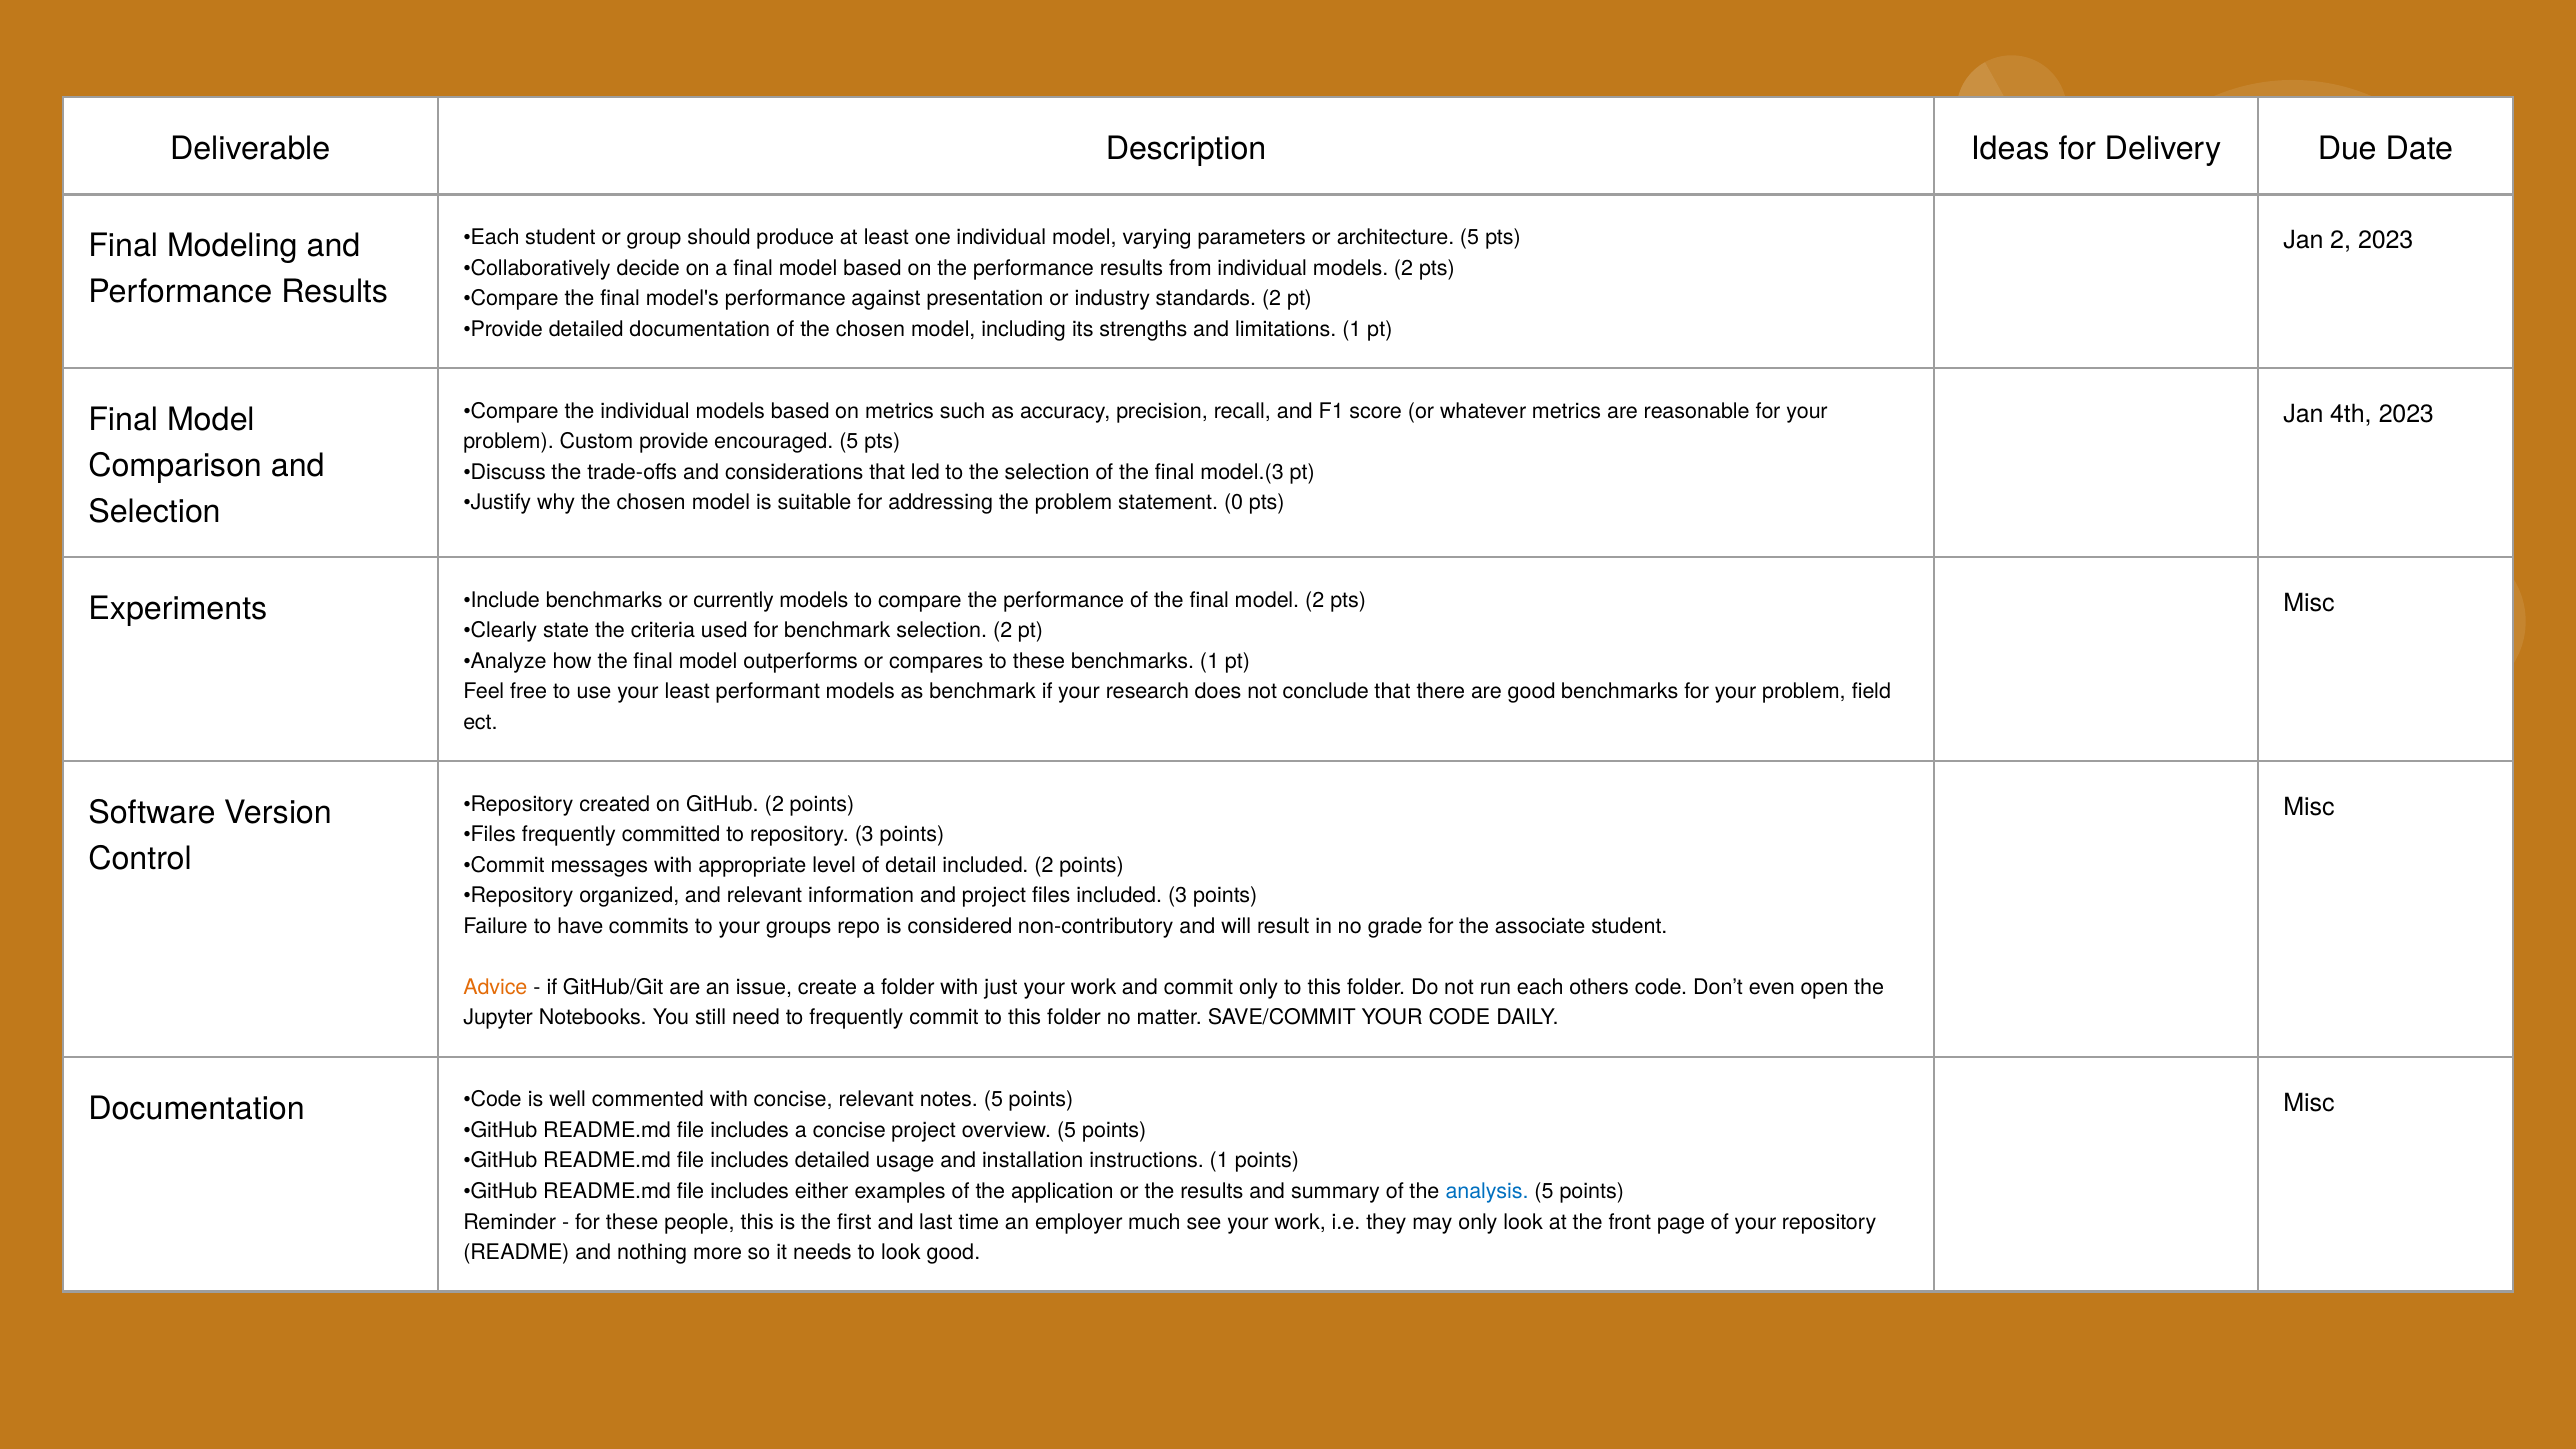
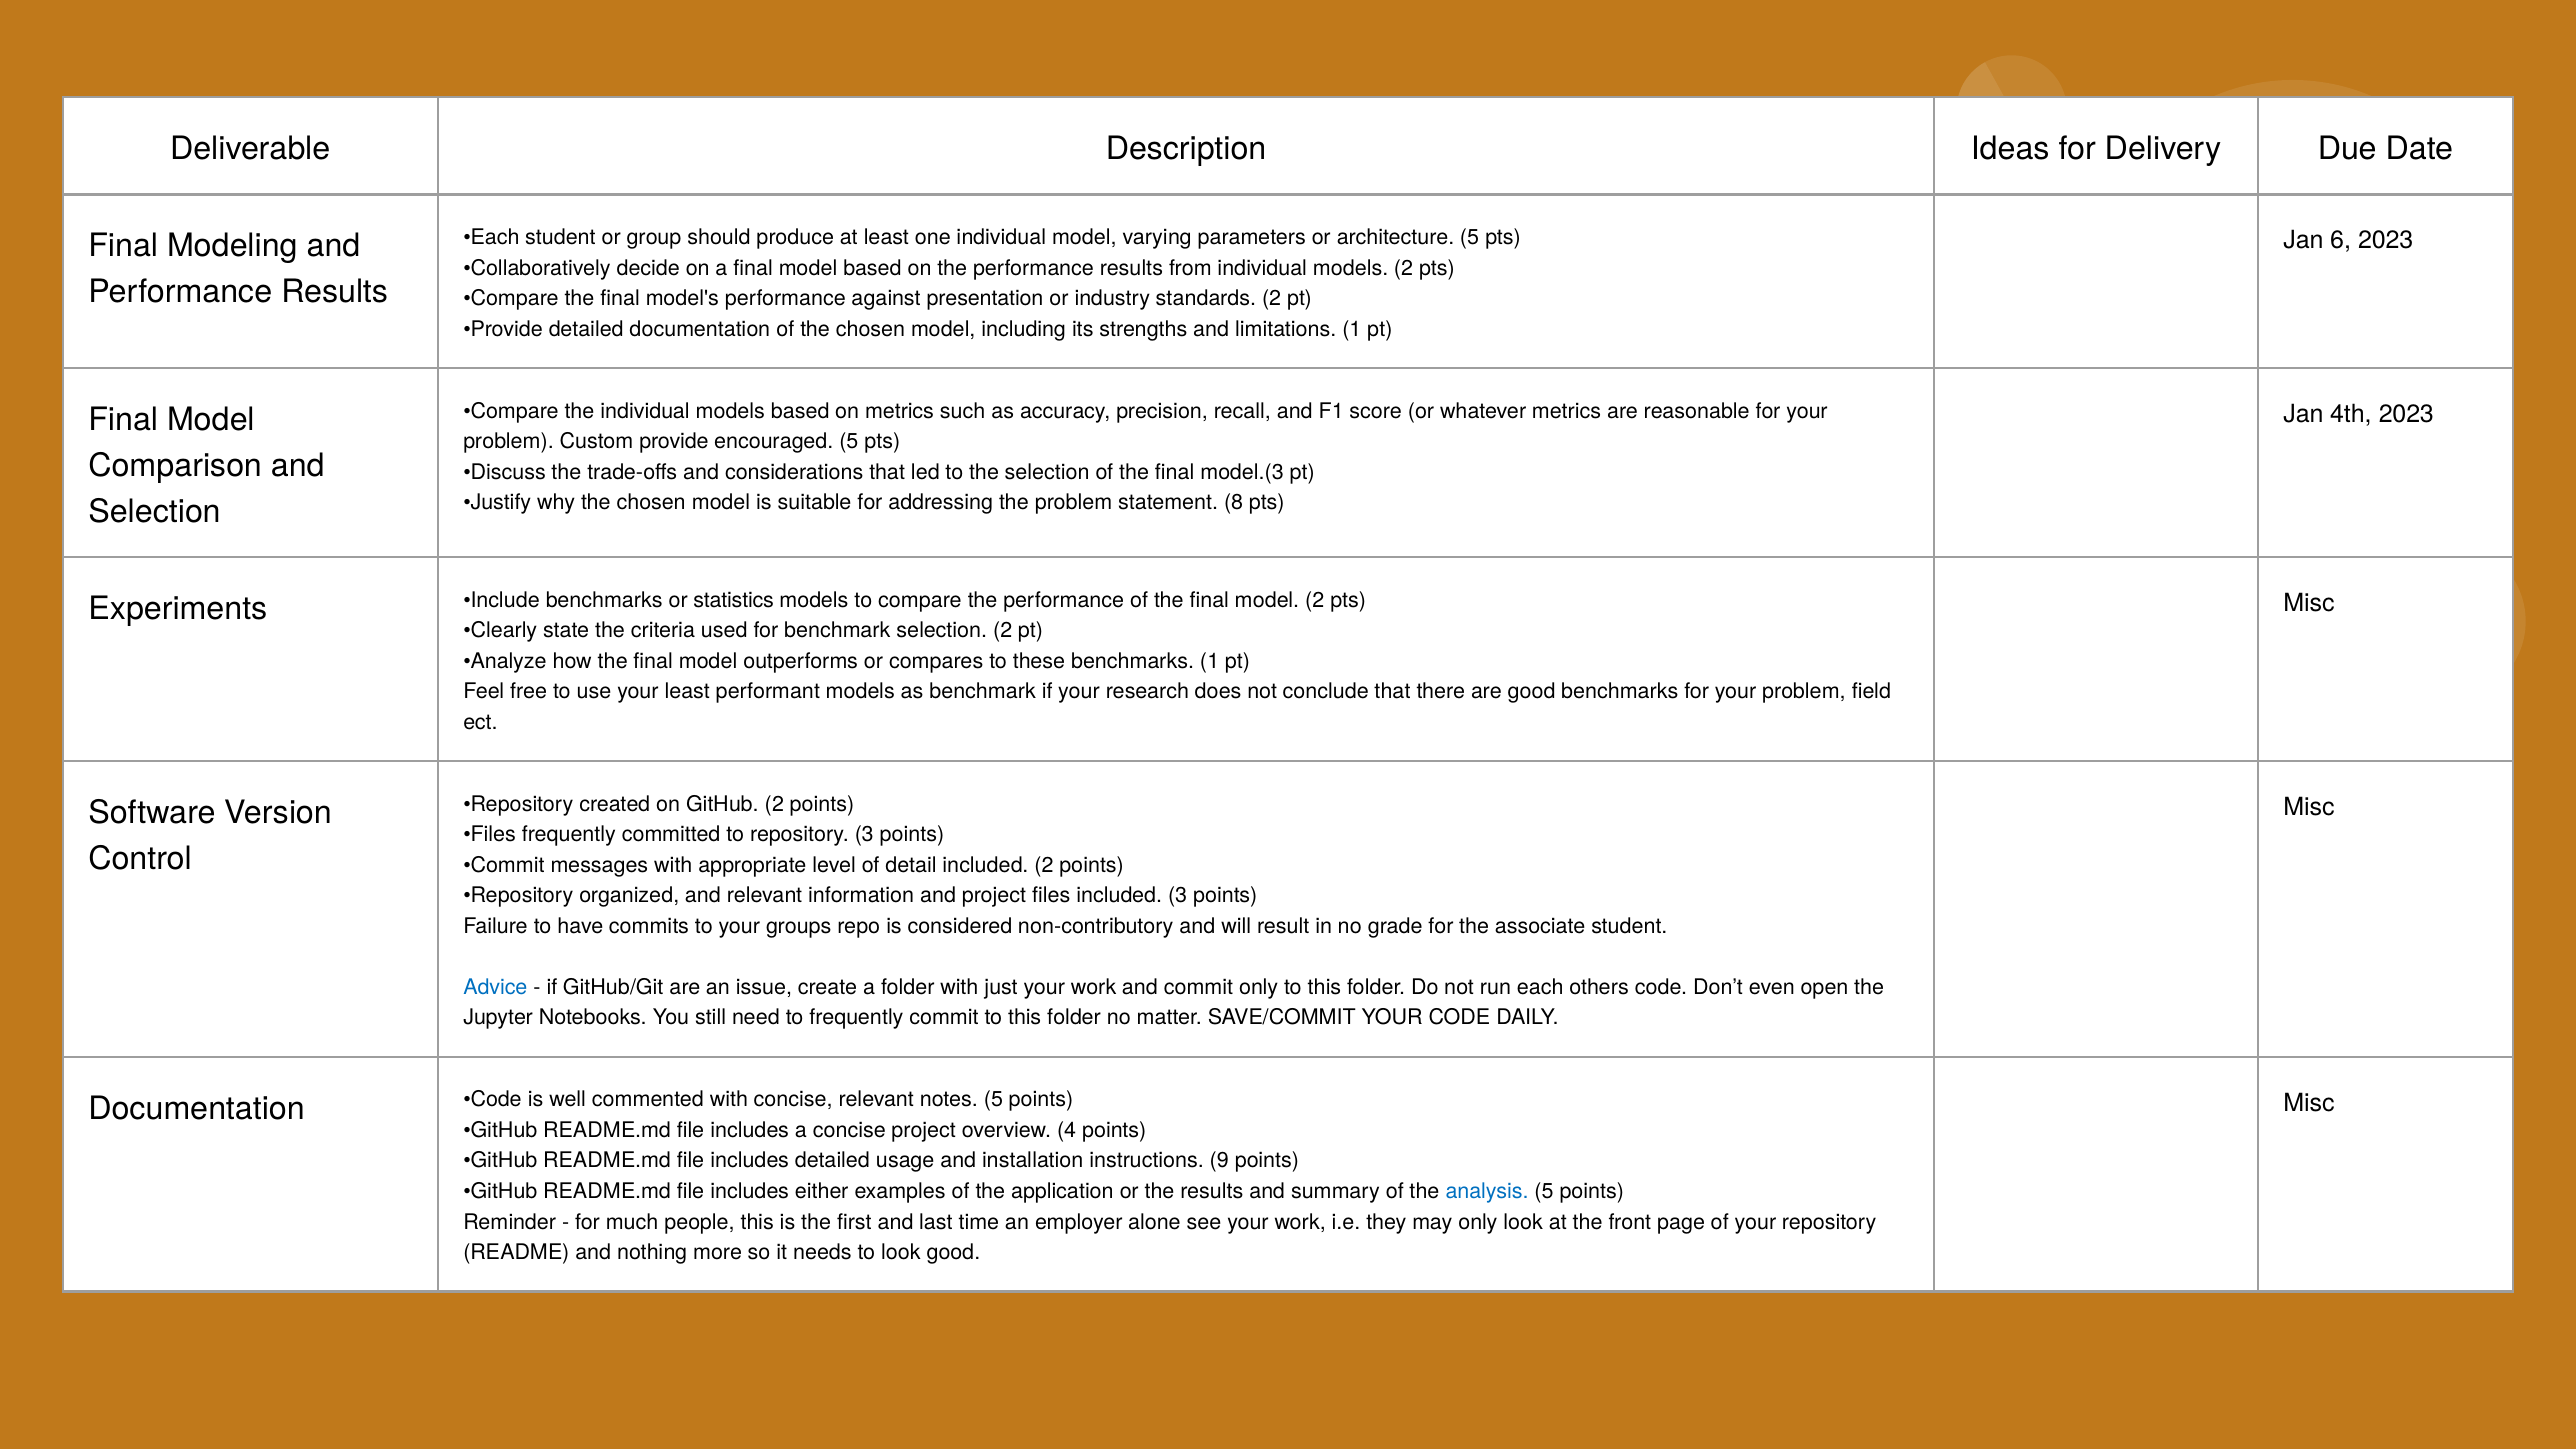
Jan 2: 2 -> 6 (2341, 241)
0: 0 -> 8 (1234, 503)
currently: currently -> statistics (734, 600)
Advice colour: orange -> blue (495, 987)
overview 5: 5 -> 4 (1067, 1130)
instructions 1: 1 -> 9 (1219, 1161)
for these: these -> much (632, 1222)
much: much -> alone (1154, 1222)
